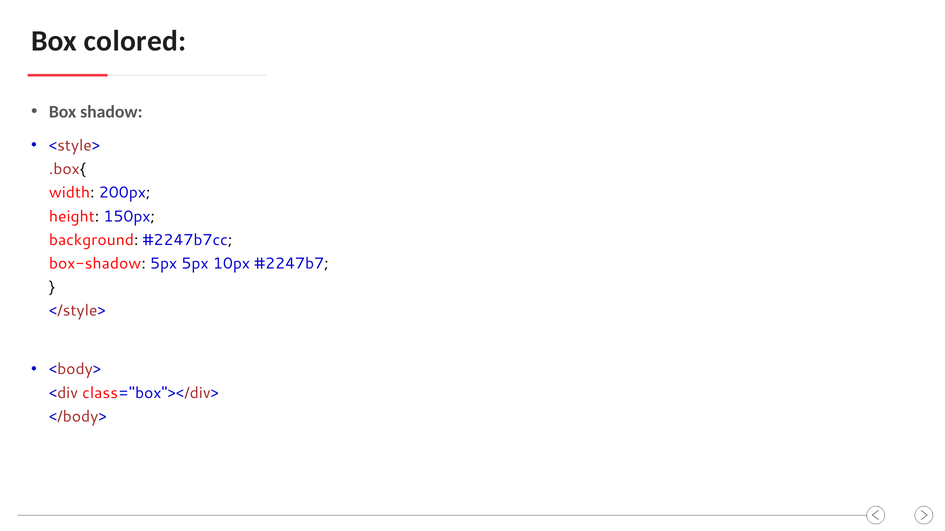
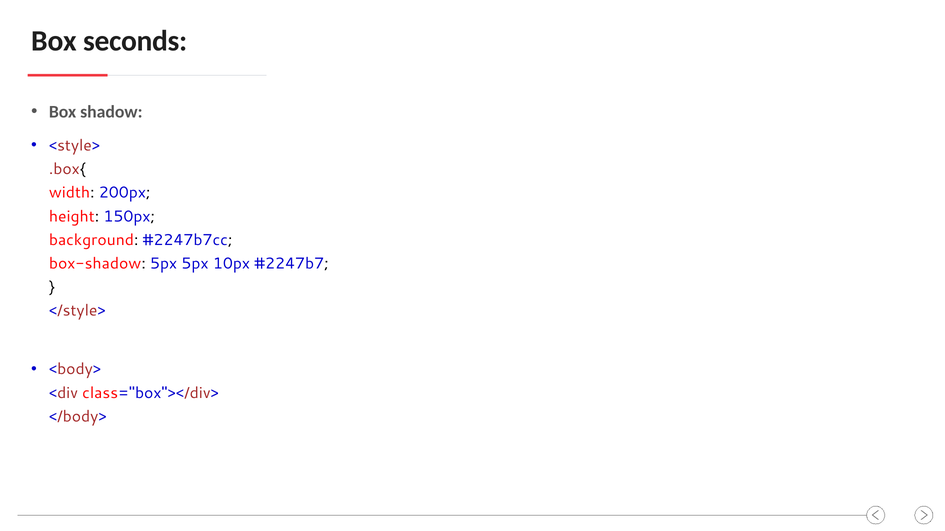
colored: colored -> seconds (135, 41)
